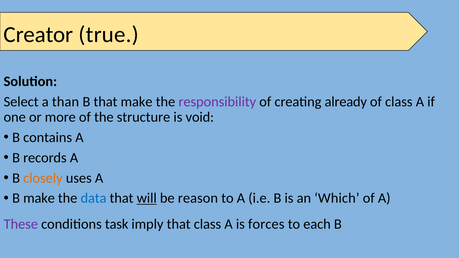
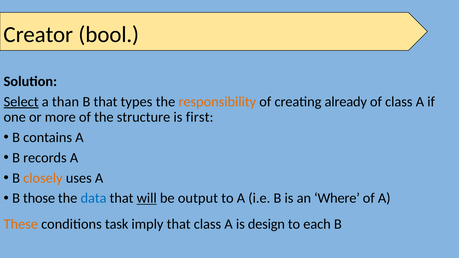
true: true -> bool (109, 35)
Select underline: none -> present (21, 102)
that make: make -> types (137, 102)
responsibility colour: purple -> orange (217, 102)
void: void -> first (200, 117)
B make: make -> those (39, 198)
reason: reason -> output (198, 198)
Which: Which -> Where (337, 198)
These colour: purple -> orange (21, 224)
forces: forces -> design (266, 224)
